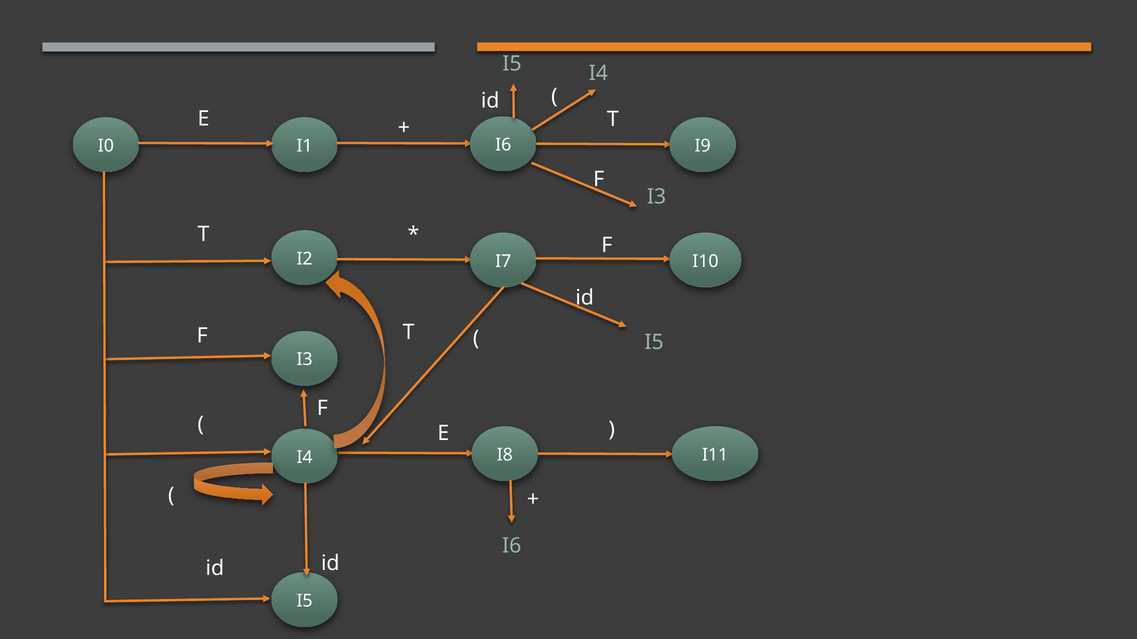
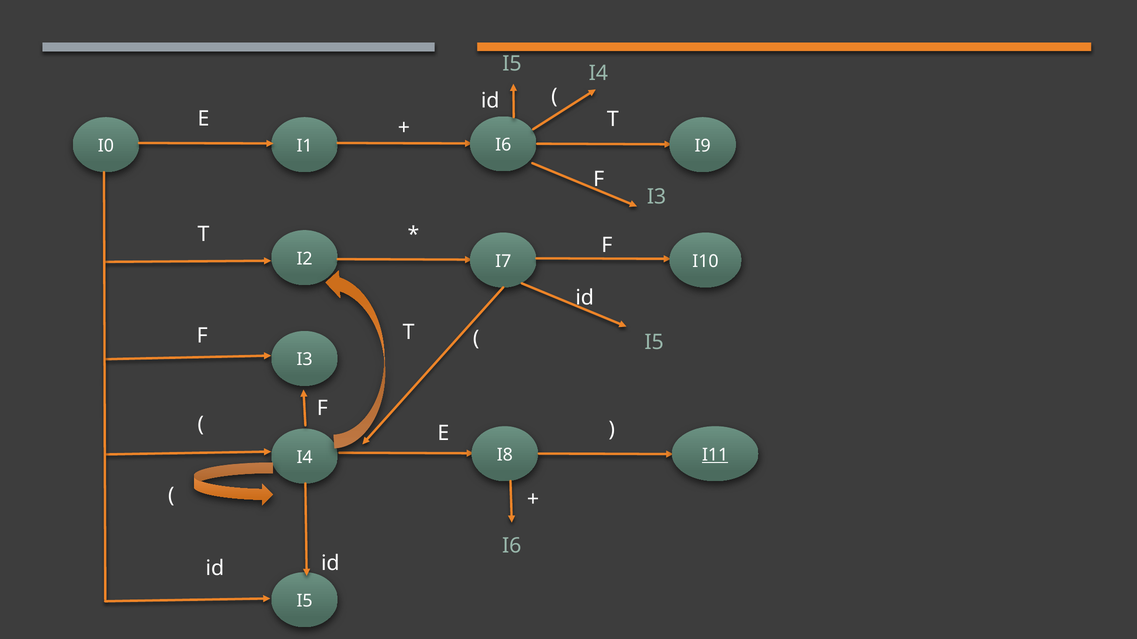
I11 underline: none -> present (715, 455)
